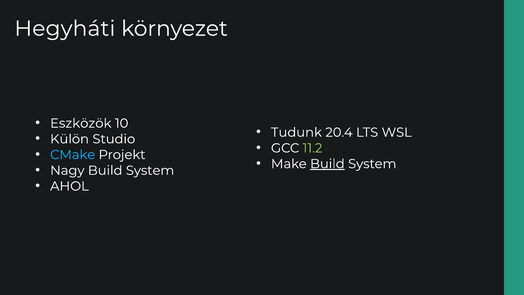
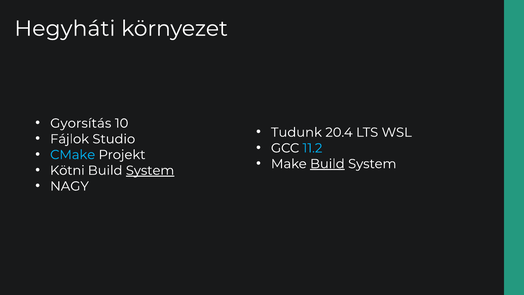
Eszközök: Eszközök -> Gyorsítás (81, 123)
Külön: Külön -> Fájlok (70, 139)
11.2 colour: light green -> light blue (312, 148)
Nagy: Nagy -> Kötni (67, 170)
System underline: none -> present (150, 170)
AHOL: AHOL -> NAGY (69, 186)
